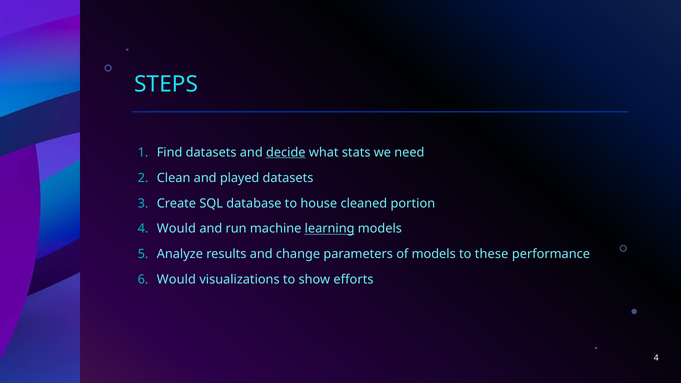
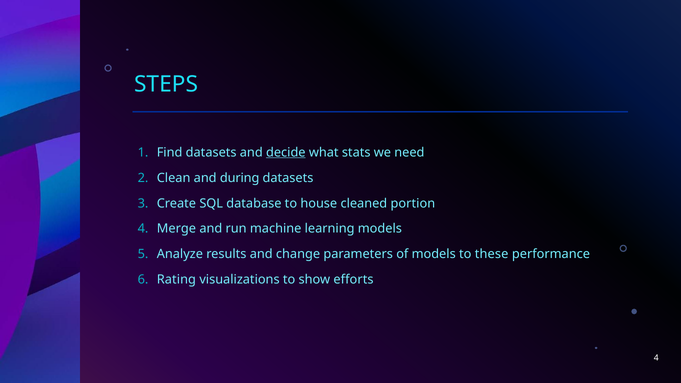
played: played -> during (240, 178)
4 Would: Would -> Merge (176, 229)
learning underline: present -> none (330, 229)
Would: Would -> Rating (176, 280)
